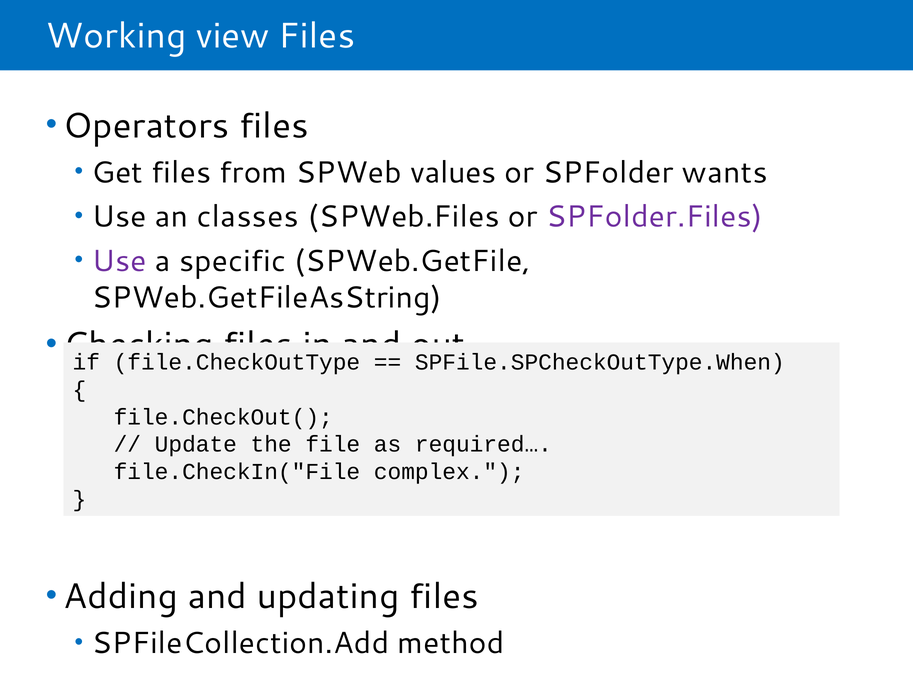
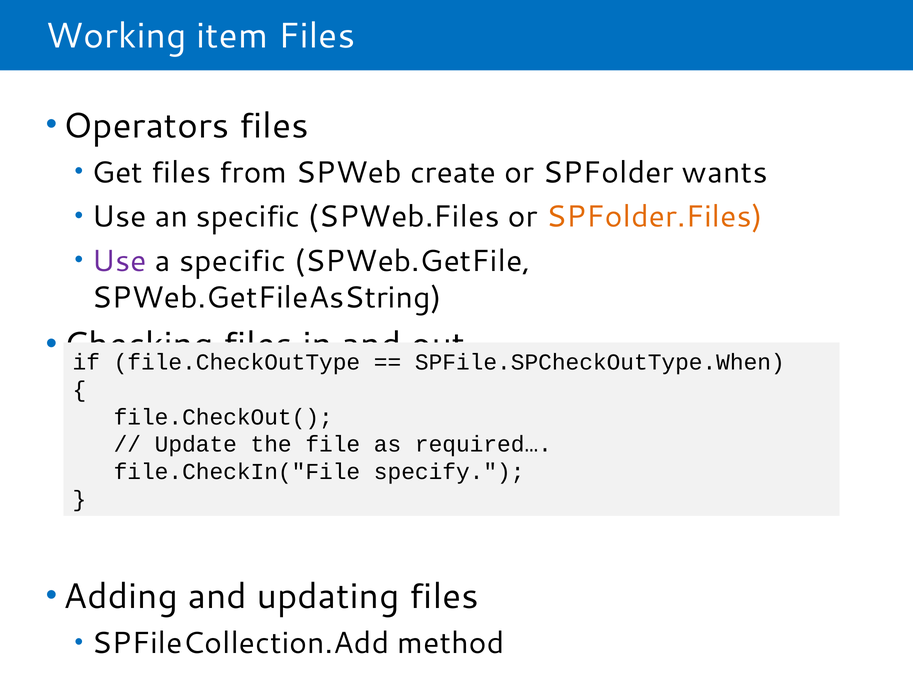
view: view -> item (232, 36)
values: values -> create (453, 173)
an classes: classes -> specific (248, 217)
SPFolder.Files colour: purple -> orange (654, 217)
complex: complex -> specify (449, 472)
